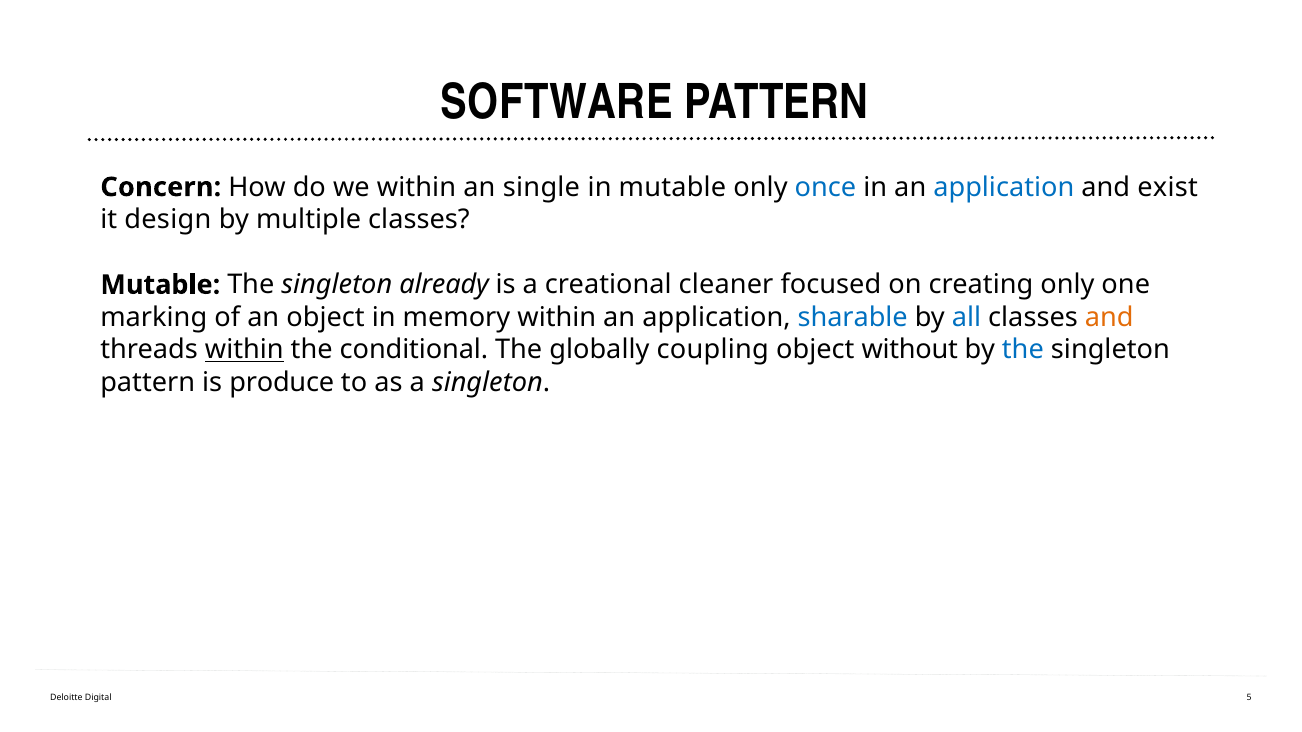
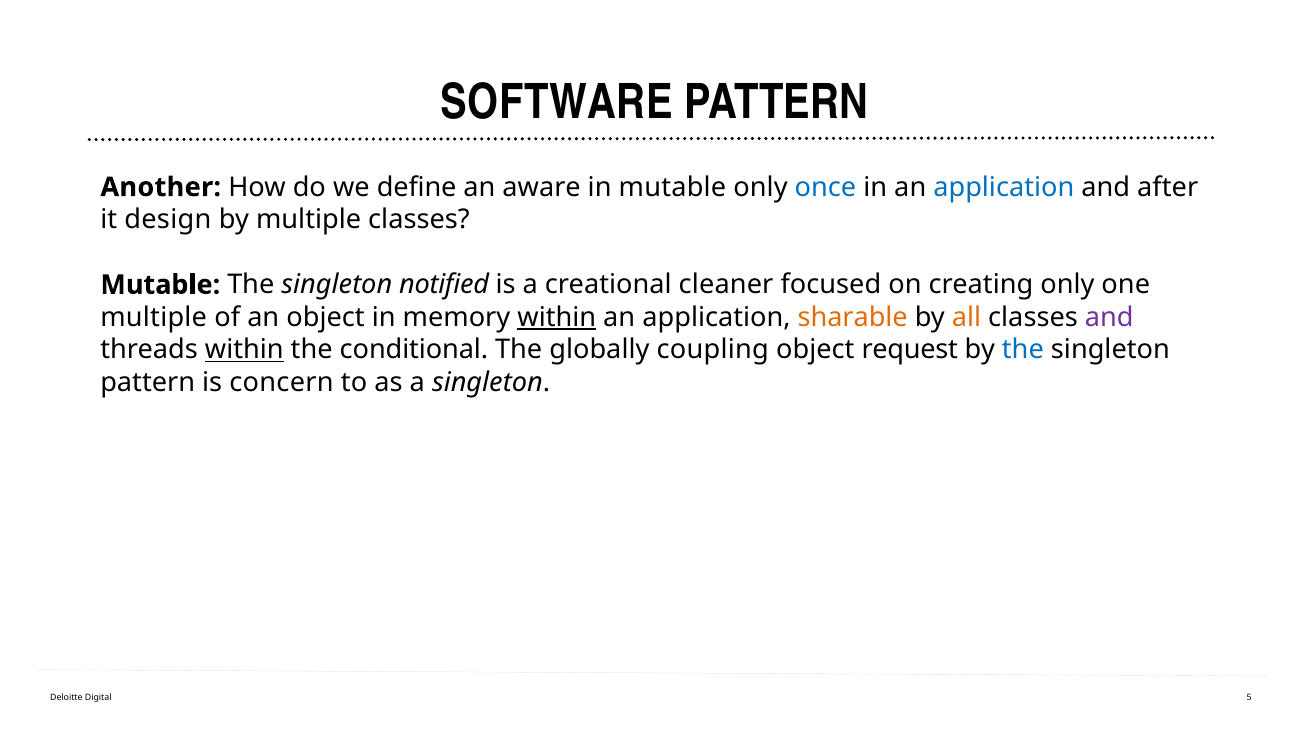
Concern: Concern -> Another (161, 187)
we within: within -> define (417, 187)
single: single -> aware (542, 187)
exist: exist -> after (1168, 187)
already: already -> notified (444, 285)
marking: marking -> multiple (154, 318)
within underline: none -> present (557, 318)
sharable colour: blue -> orange (853, 318)
all colour: blue -> orange (967, 318)
and colour: orange -> purple (1109, 318)
without: without -> request (910, 350)
produce: produce -> concern (282, 383)
